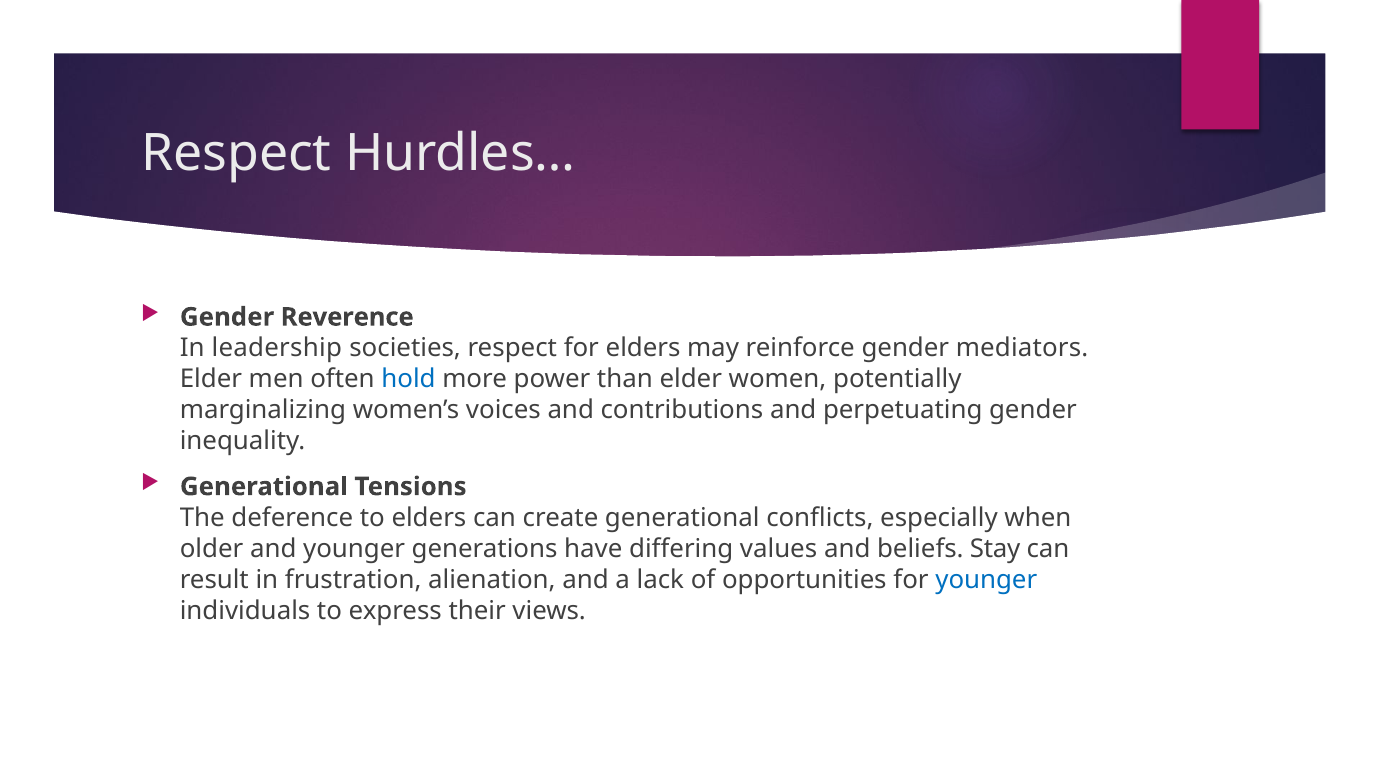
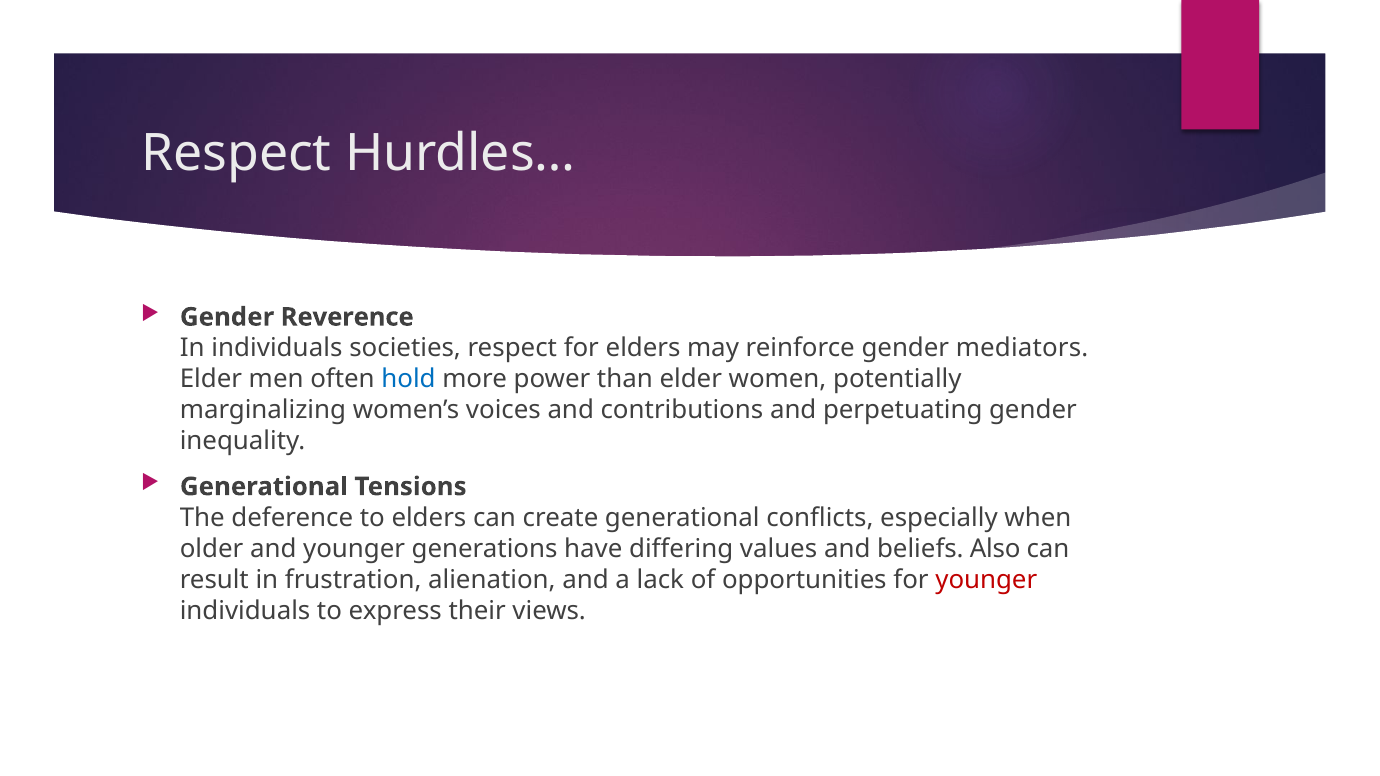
In leadership: leadership -> individuals (277, 348)
Stay: Stay -> Also (995, 549)
younger colour: blue -> red (986, 580)
